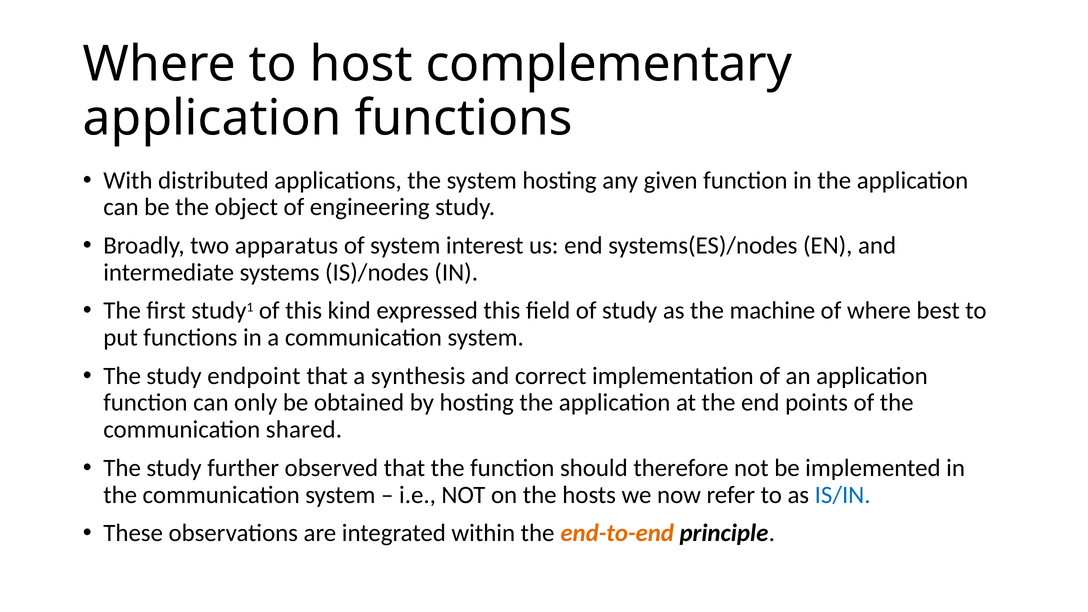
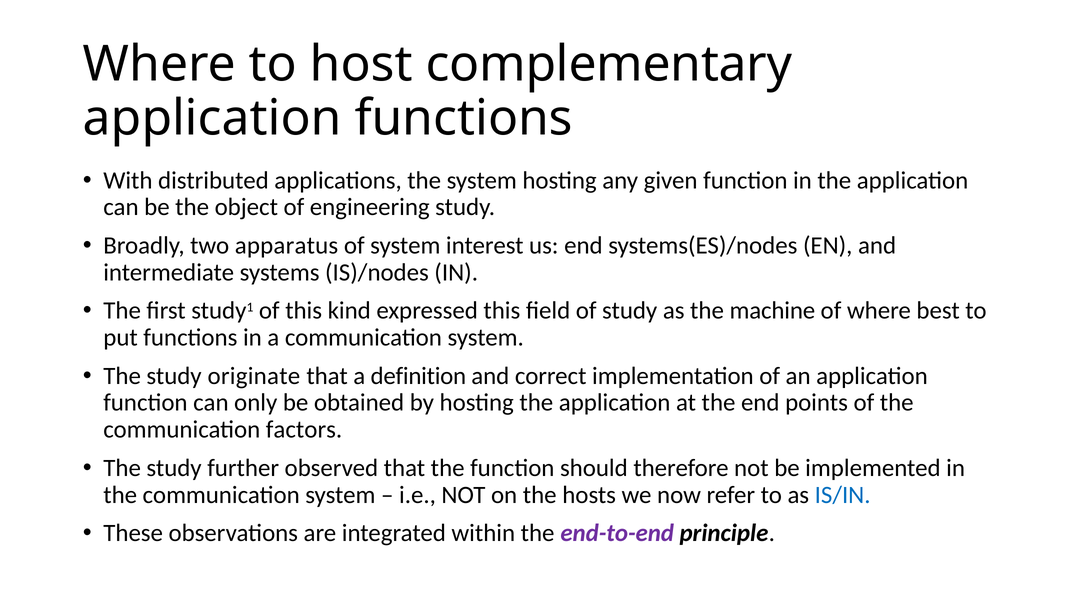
endpoint: endpoint -> originate (254, 376)
synthesis: synthesis -> definition (418, 376)
shared: shared -> factors (304, 430)
end-to-end colour: orange -> purple (617, 533)
